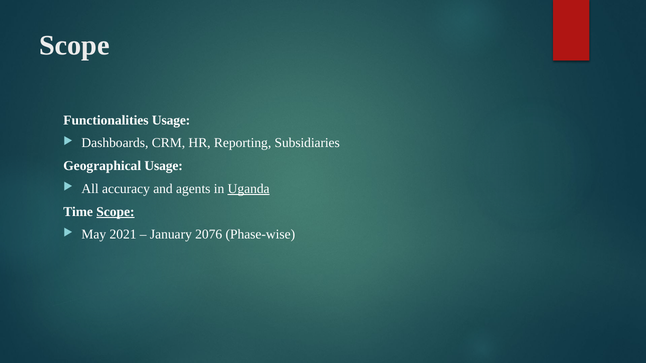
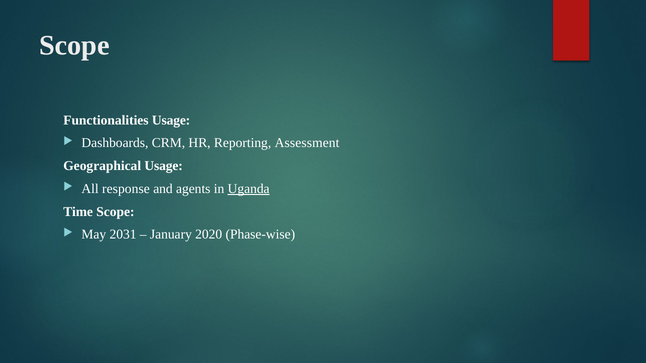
Subsidiaries: Subsidiaries -> Assessment (307, 143)
accuracy: accuracy -> response (126, 189)
Scope underline: present -> none (115, 212)
2021: 2021 -> 2031 (123, 235)
2076: 2076 -> 2020 (209, 235)
